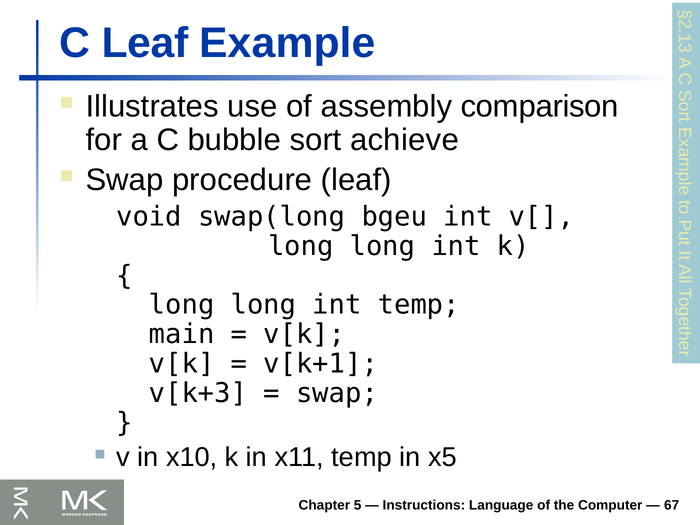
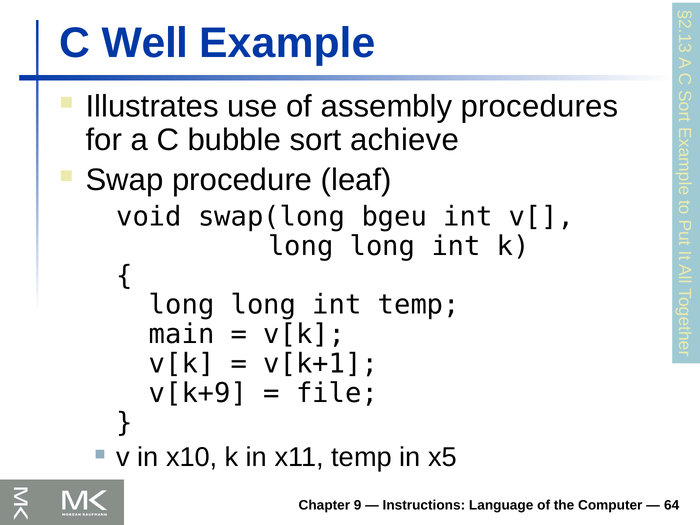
C Leaf: Leaf -> Well (145, 43)
comparison: comparison -> procedures (540, 106)
v[k+3: v[k+3 -> v[k+9 (198, 393)
swap: swap -> file (337, 393)
5: 5 -> 9 (358, 505)
67: 67 -> 64 (672, 505)
